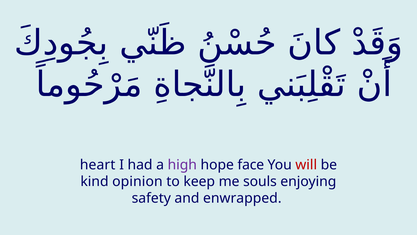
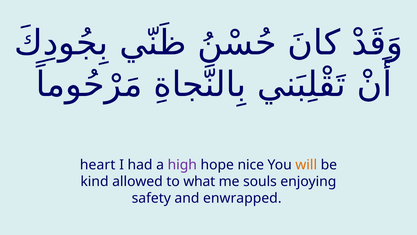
face: face -> nice (251, 165)
will colour: red -> orange (306, 165)
opinion: opinion -> allowed (137, 181)
keep: keep -> what (199, 181)
